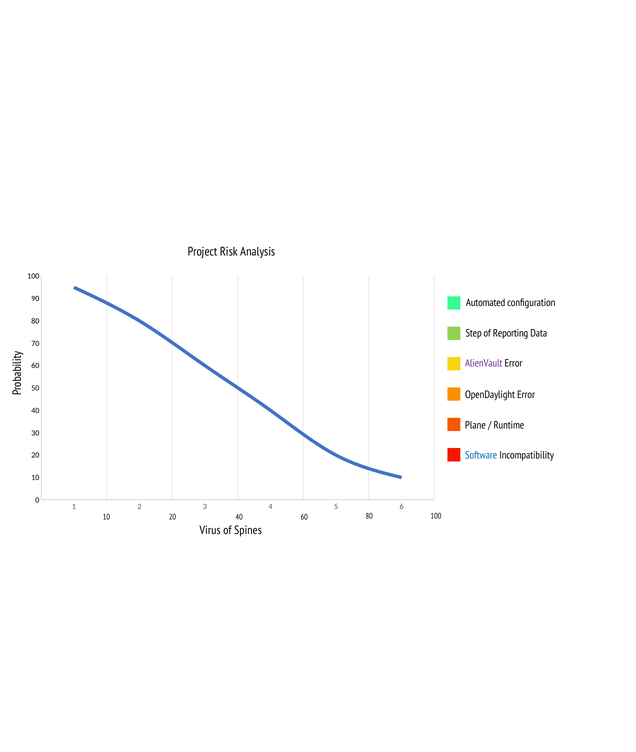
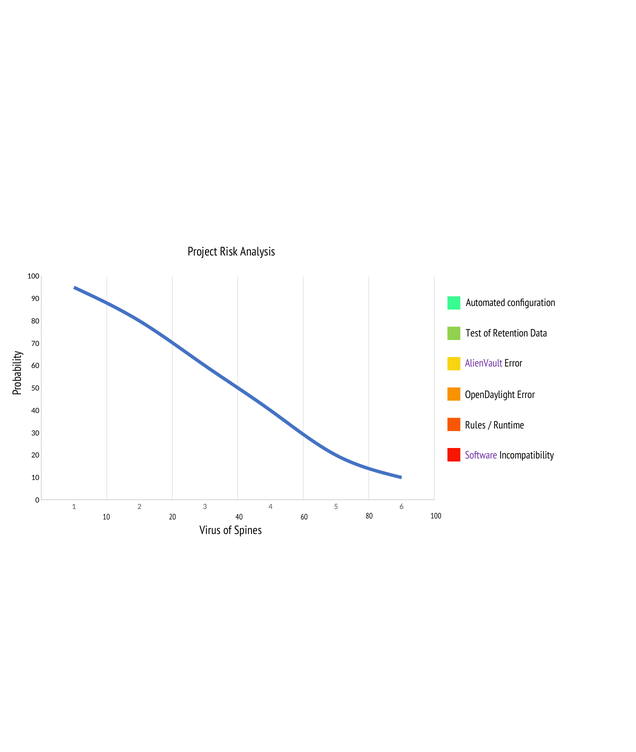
Step: Step -> Test (474, 333)
Reporting: Reporting -> Retention (511, 333)
Plane: Plane -> Rules (475, 425)
Software colour: blue -> purple (481, 455)
